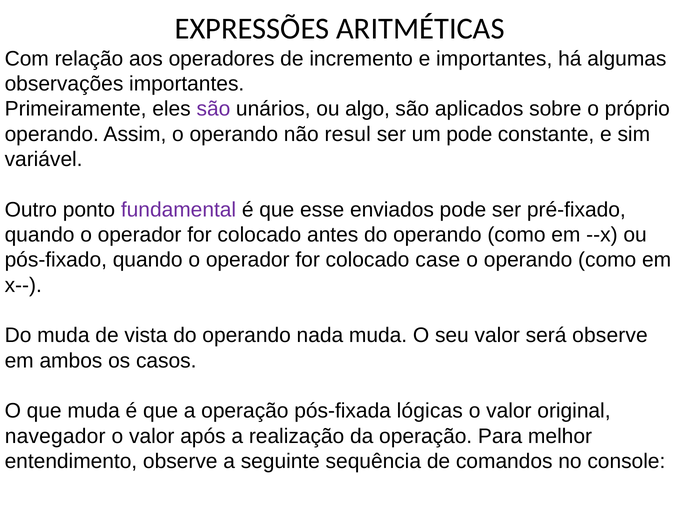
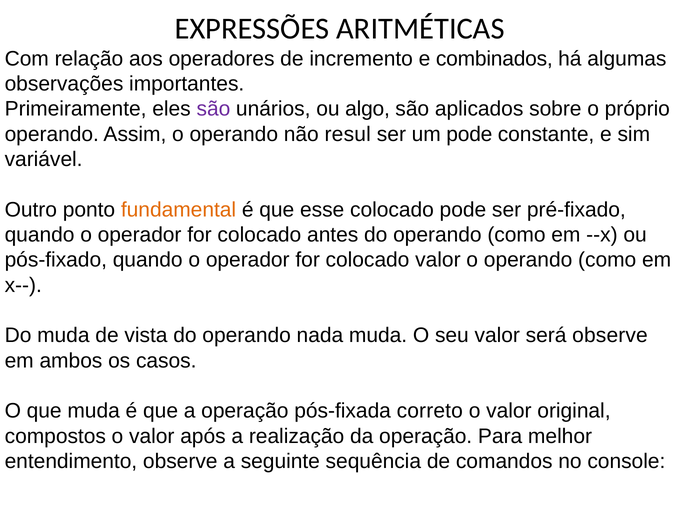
e importantes: importantes -> combinados (494, 59)
fundamental colour: purple -> orange (179, 210)
esse enviados: enviados -> colocado (392, 210)
colocado case: case -> valor (438, 260)
lógicas: lógicas -> correto (430, 411)
navegador: navegador -> compostos (55, 436)
